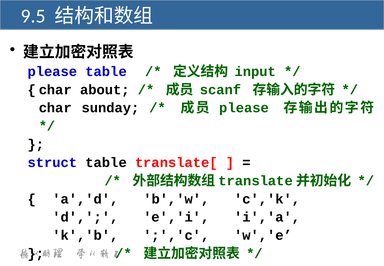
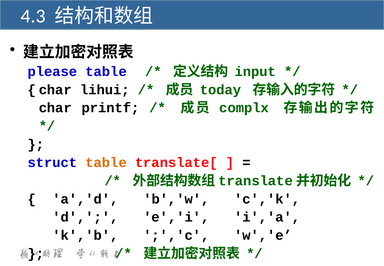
9.5: 9.5 -> 4.3 (33, 16)
about: about -> lihui (105, 90)
scanf: scanf -> today (220, 90)
sunday: sunday -> printf (111, 108)
please: please -> complx (244, 108)
table colour: black -> orange (106, 162)
